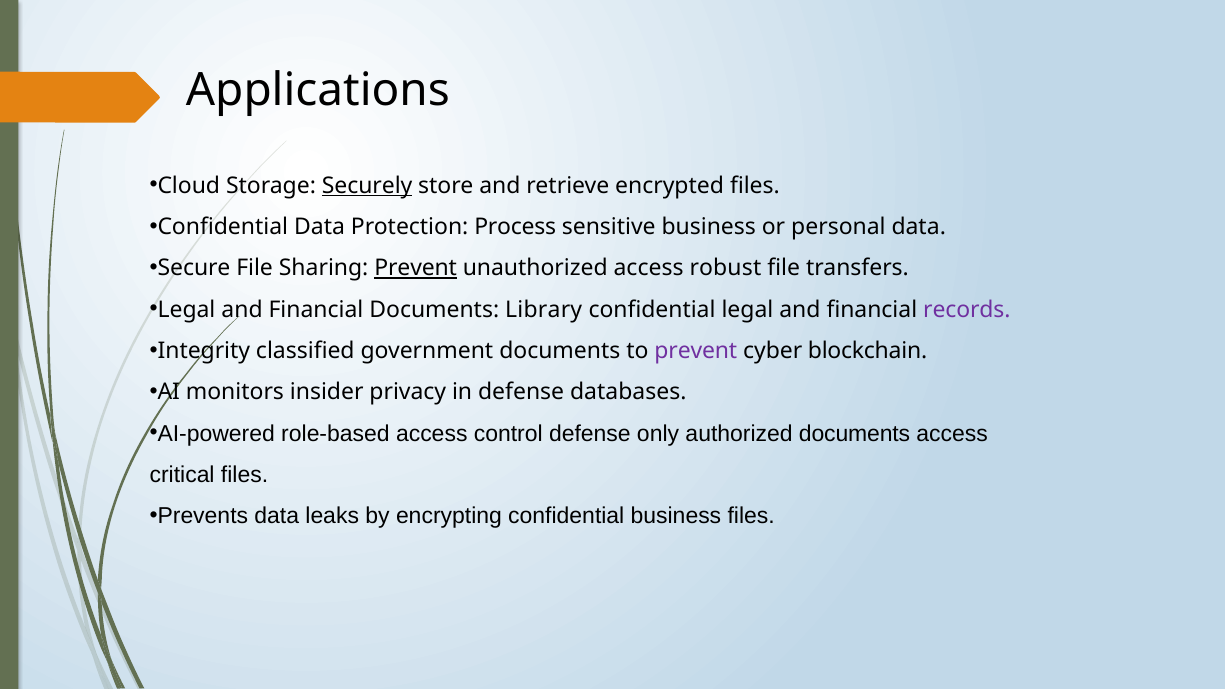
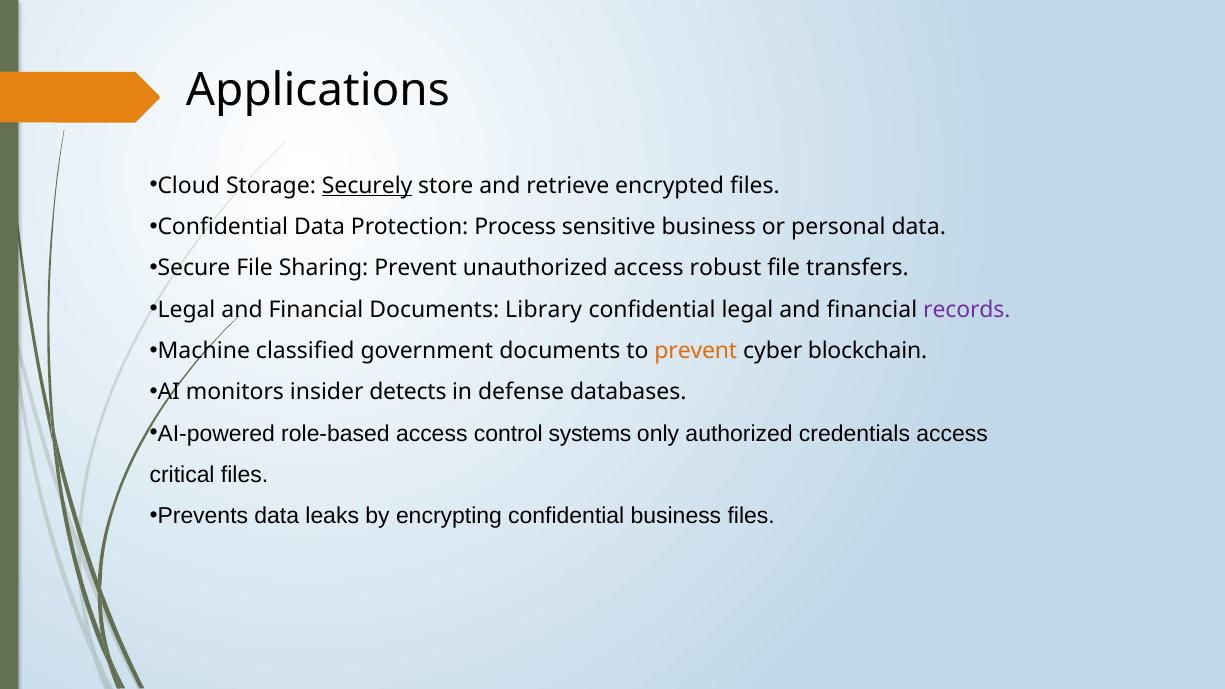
Prevent underline: present -> none (416, 268)
Integrity: Integrity -> Machine (204, 351)
prevent colour: purple -> orange (696, 351)
privacy: privacy -> detects (408, 392)
control defense: defense -> systems (590, 434)
authorized documents: documents -> credentials (855, 434)
